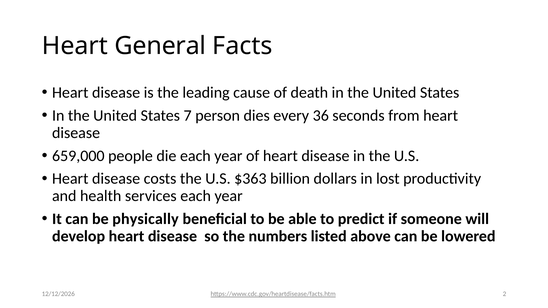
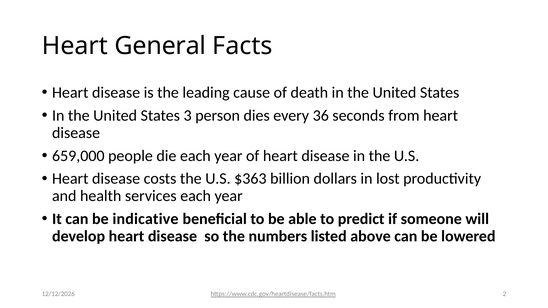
7: 7 -> 3 (188, 116)
physically: physically -> indicative (145, 219)
